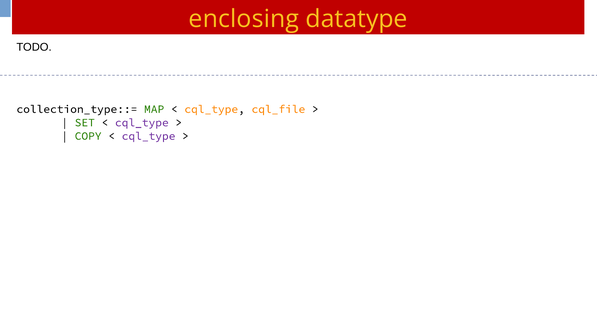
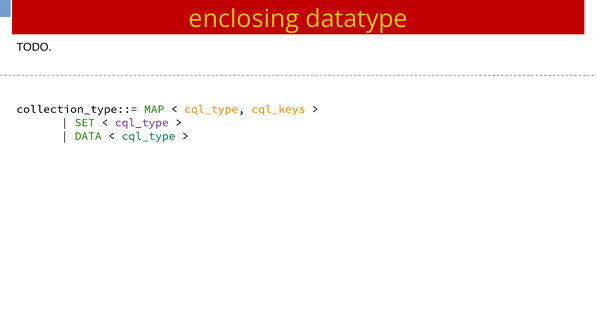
cql_file: cql_file -> cql_keys (278, 109)
COPY: COPY -> DATA (88, 136)
cql_type colour: purple -> green (149, 136)
